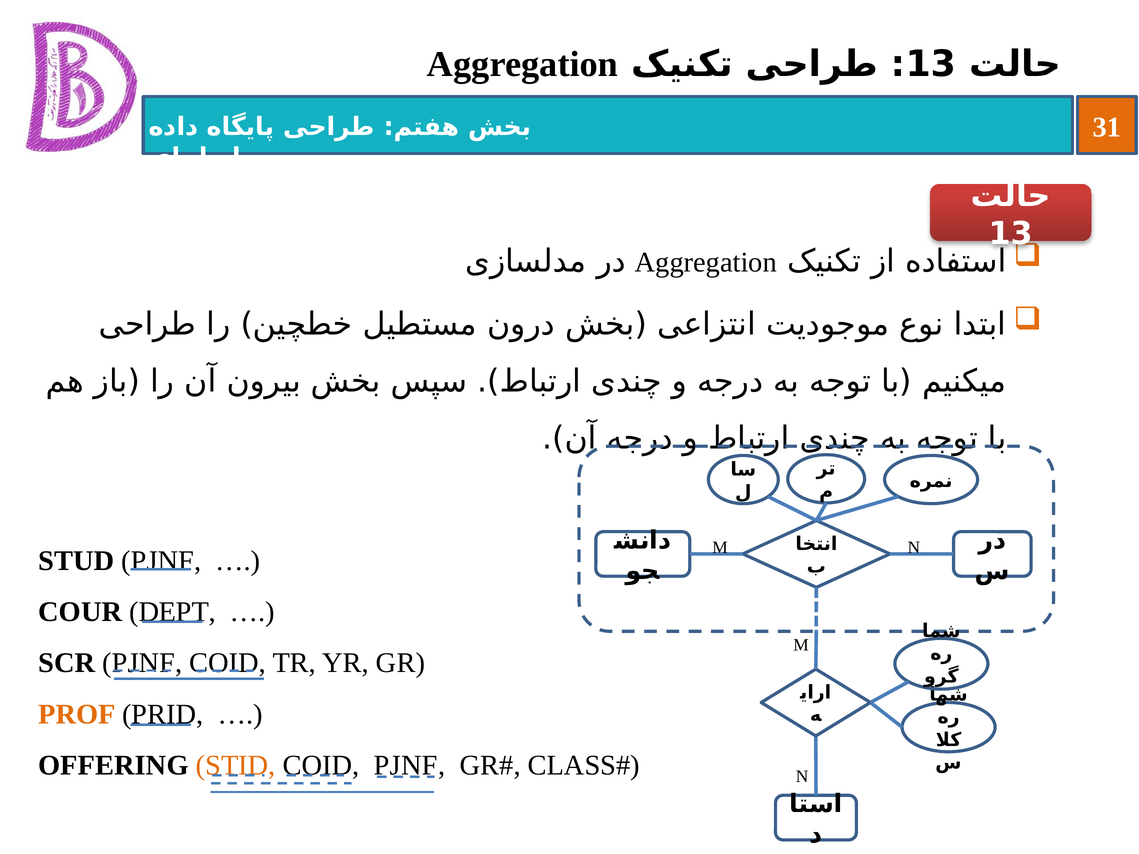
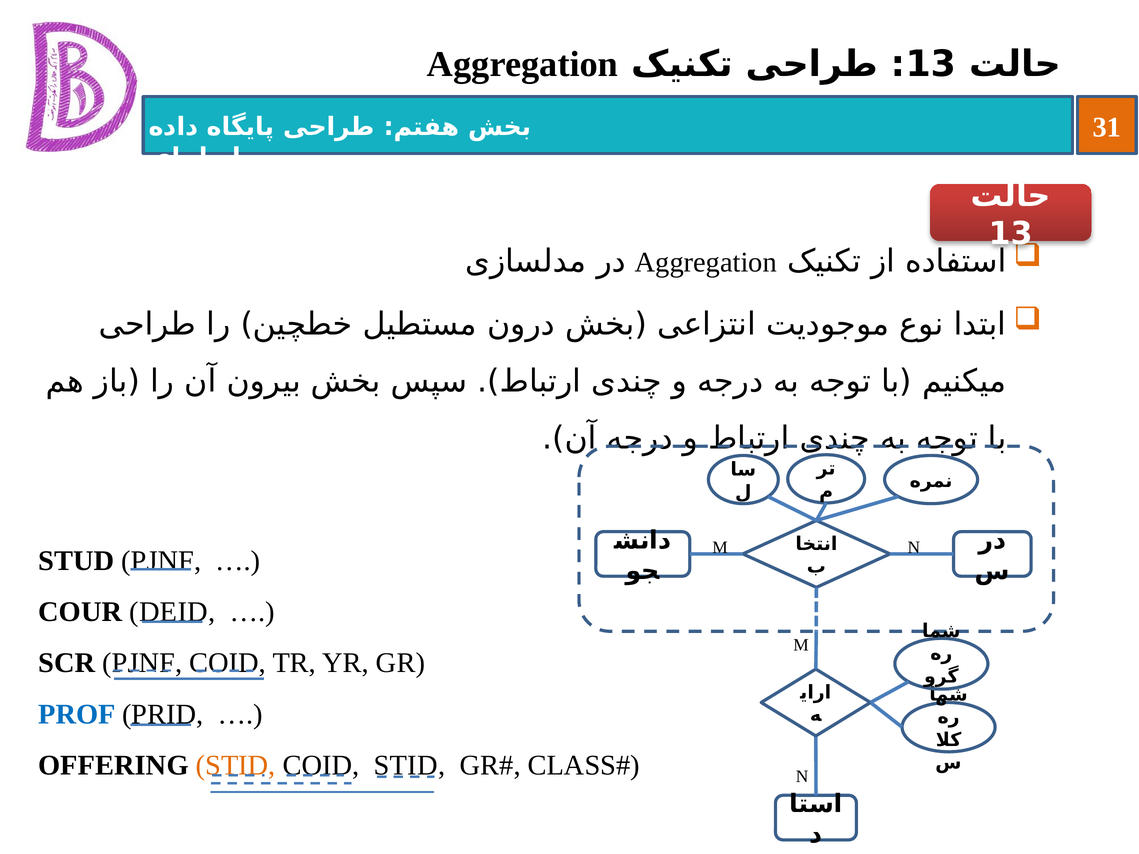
DEPT: DEPT -> DEID (172, 612)
PROF colour: orange -> blue (77, 715)
COID PJNF: PJNF -> STID (409, 766)
